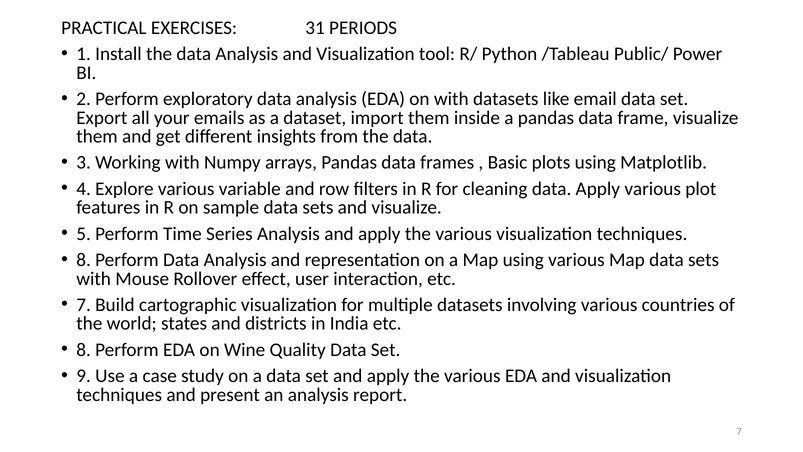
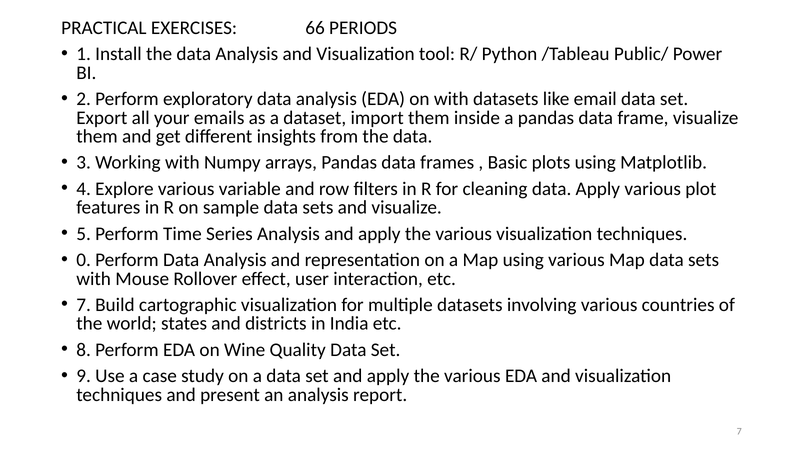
31: 31 -> 66 (315, 28)
8: 8 -> 0 (84, 260)
